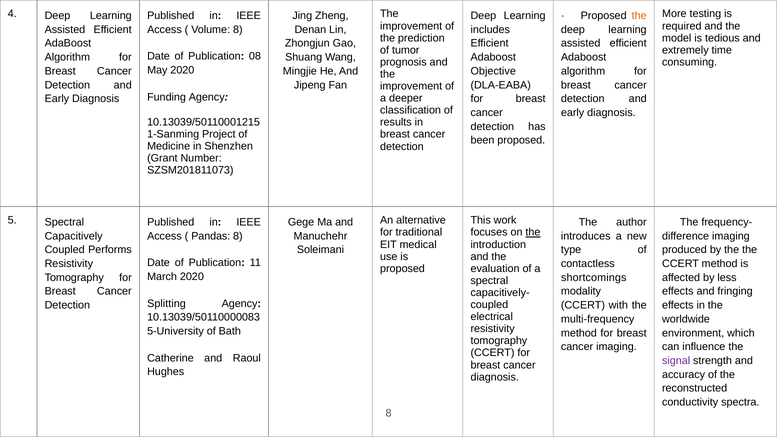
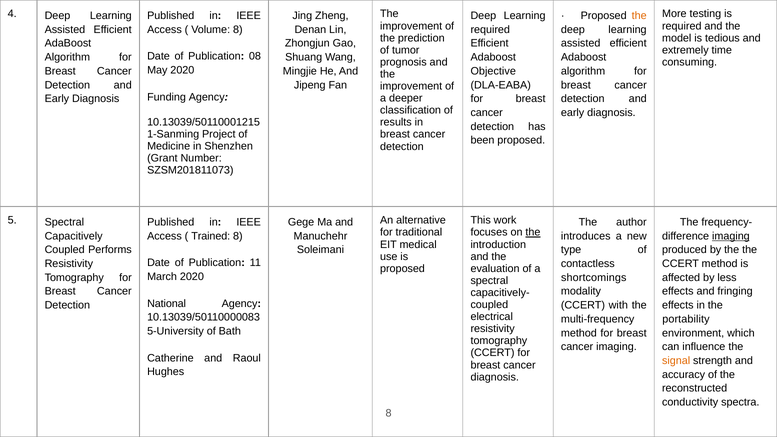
includes: includes -> required (490, 30)
Pandas: Pandas -> Trained (211, 236)
imaging underline: none -> present (731, 236)
Splitting: Splitting -> National (167, 304)
worldwide: worldwide -> portability (686, 319)
signal colour: purple -> orange (676, 361)
